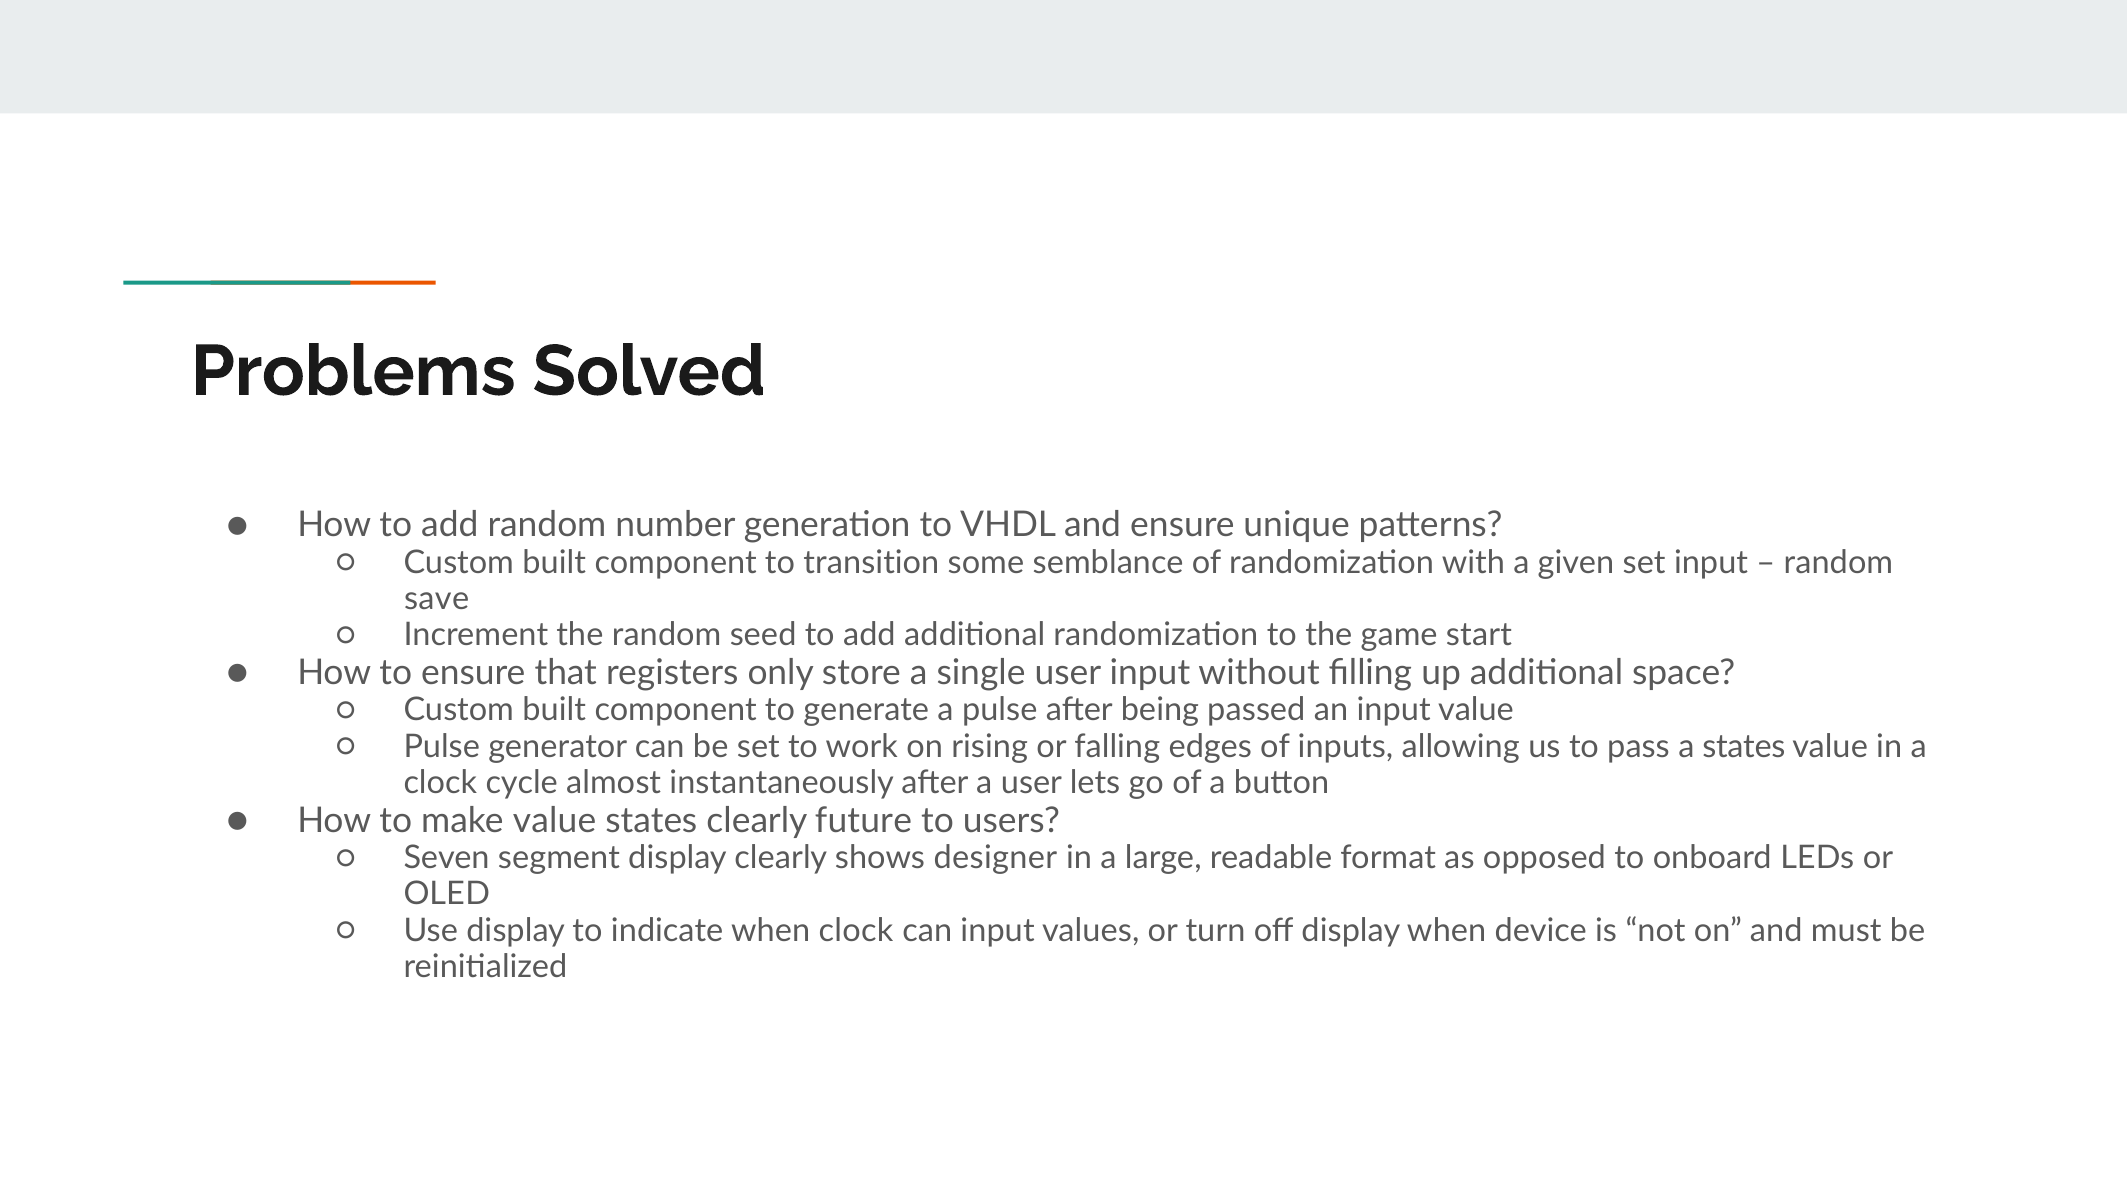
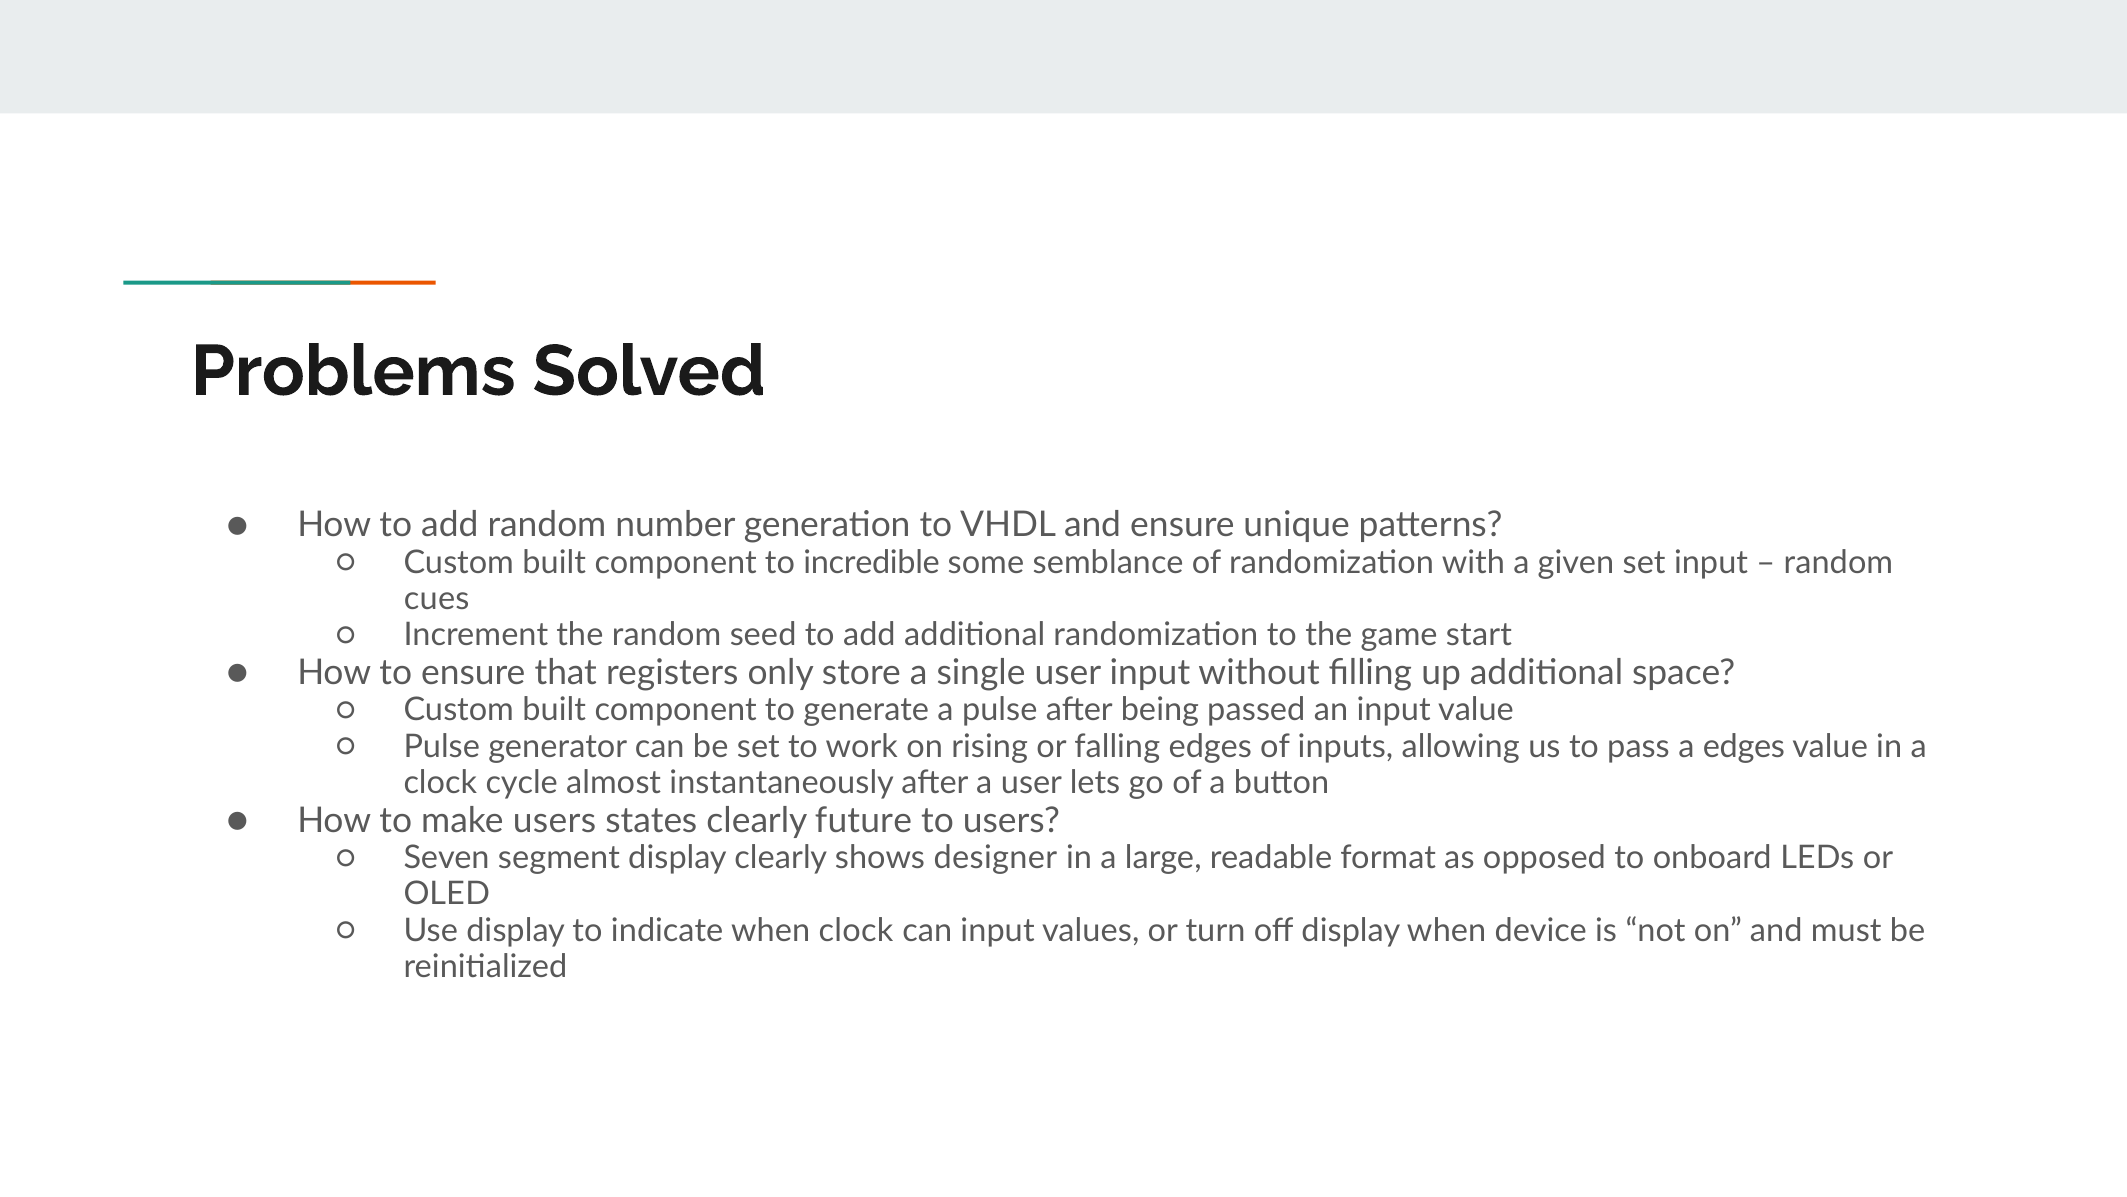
transition: transition -> incredible (872, 562)
save: save -> cues (437, 598)
a states: states -> edges (1744, 746)
make value: value -> users (555, 820)
